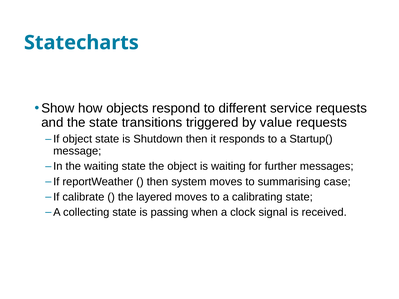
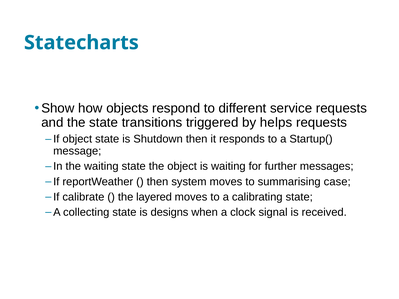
value: value -> helps (276, 123)
passing: passing -> designs (169, 212)
